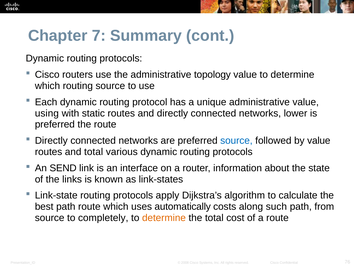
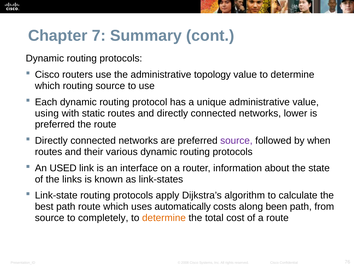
source colour: blue -> purple (236, 140)
by value: value -> when (319, 140)
and total: total -> their (94, 152)
SEND: SEND -> USED (63, 168)
such: such -> been (276, 206)
